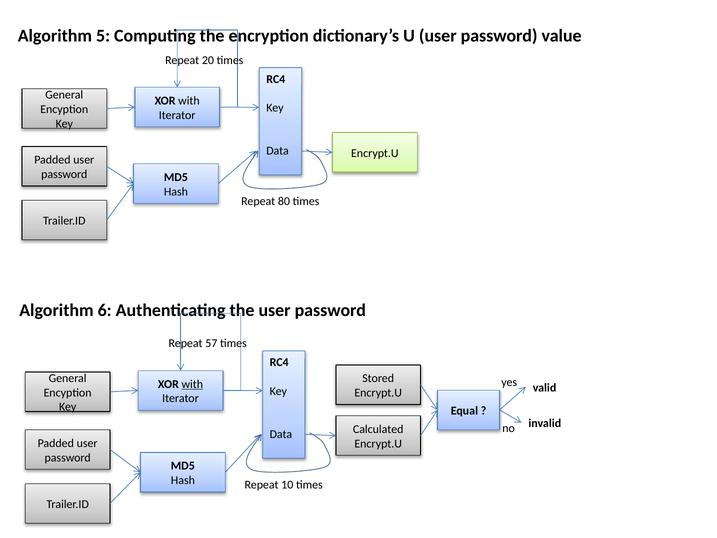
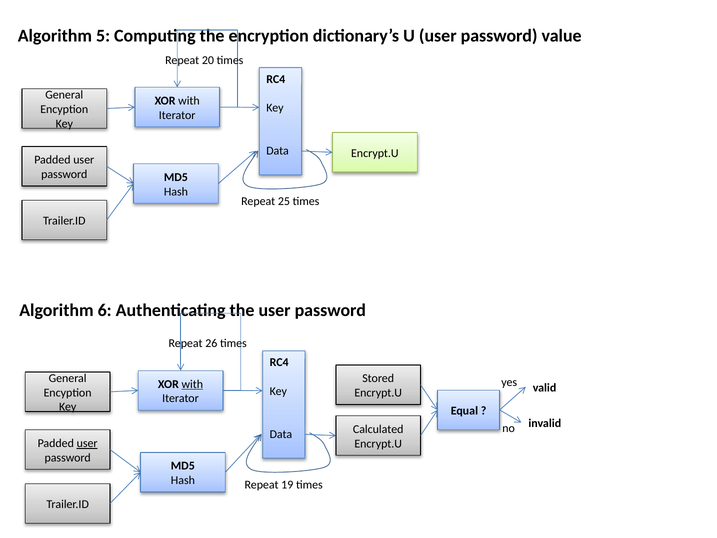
80: 80 -> 25 (284, 201)
57: 57 -> 26 (211, 343)
user underline: none -> present (87, 443)
10: 10 -> 19 (287, 484)
